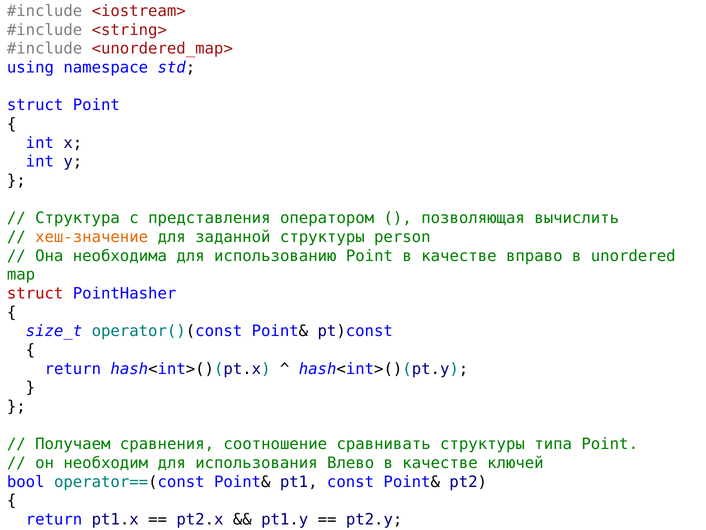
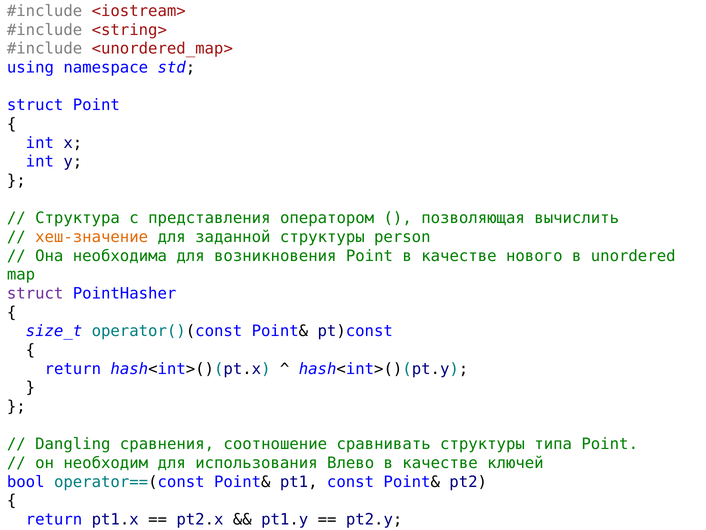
использованию: использованию -> возникновения (275, 256)
вправо: вправо -> нового (534, 256)
struct colour: red -> purple (35, 293)
Получаем: Получаем -> Dangling (73, 444)
